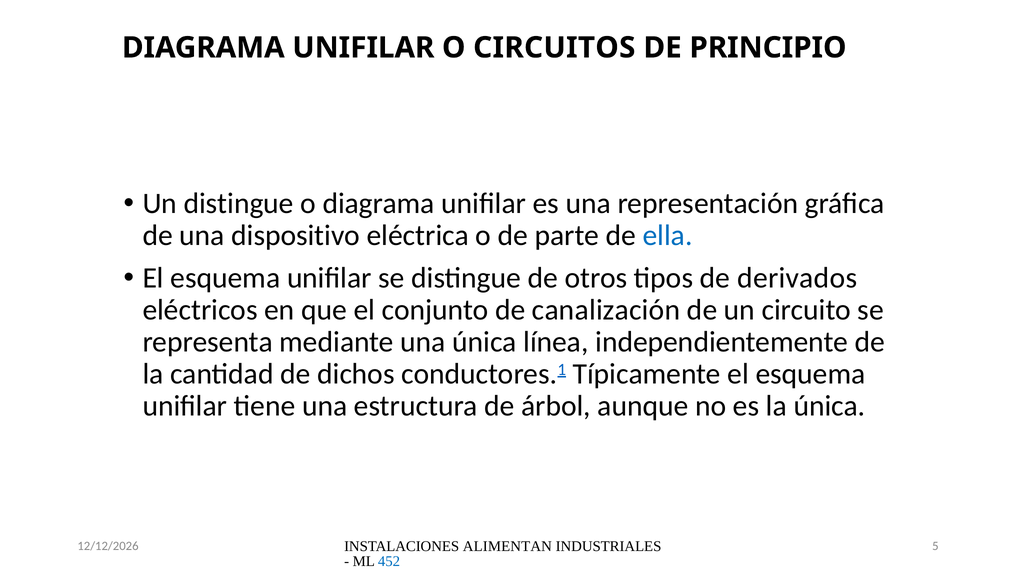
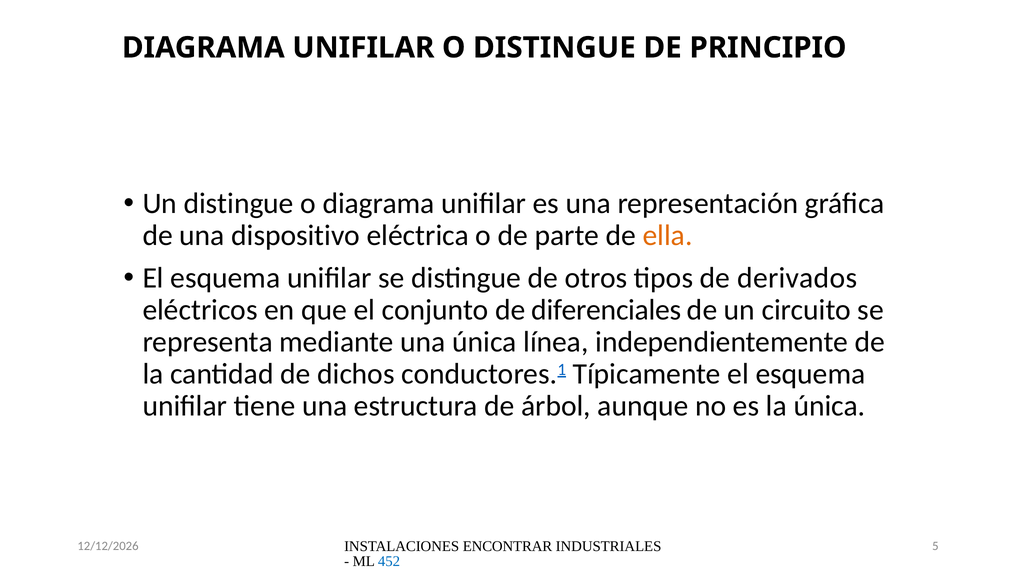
O CIRCUITOS: CIRCUITOS -> DISTINGUE (554, 48)
ella colour: blue -> orange (668, 235)
canalización: canalización -> diferenciales (606, 310)
ALIMENTAN: ALIMENTAN -> ENCONTRAR (507, 546)
